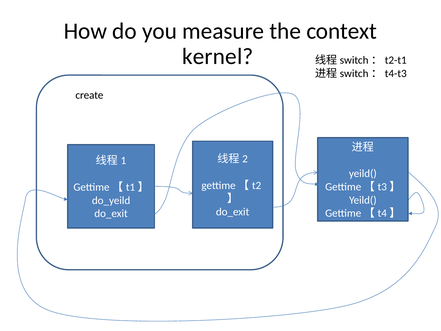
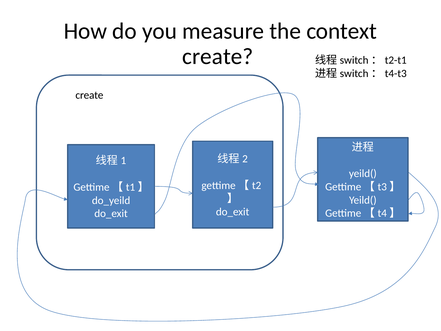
kernel: kernel -> create (218, 56)
